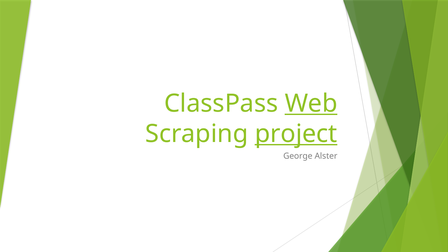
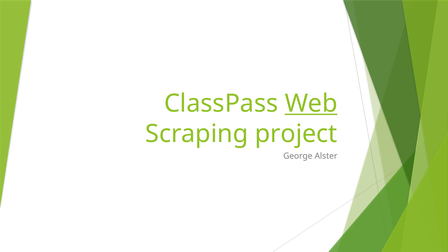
project underline: present -> none (296, 134)
